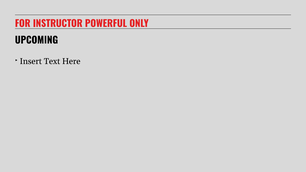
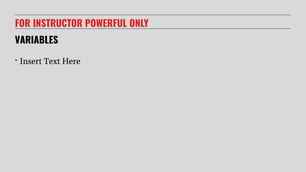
UPCOMING: UPCOMING -> VARIABLES (37, 40)
